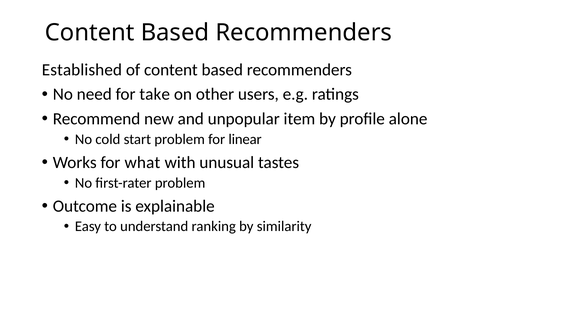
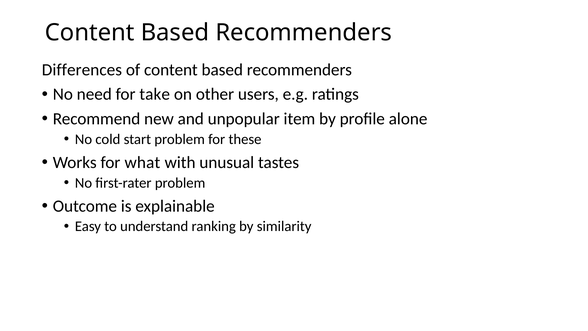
Established: Established -> Differences (82, 70)
linear: linear -> these (245, 139)
